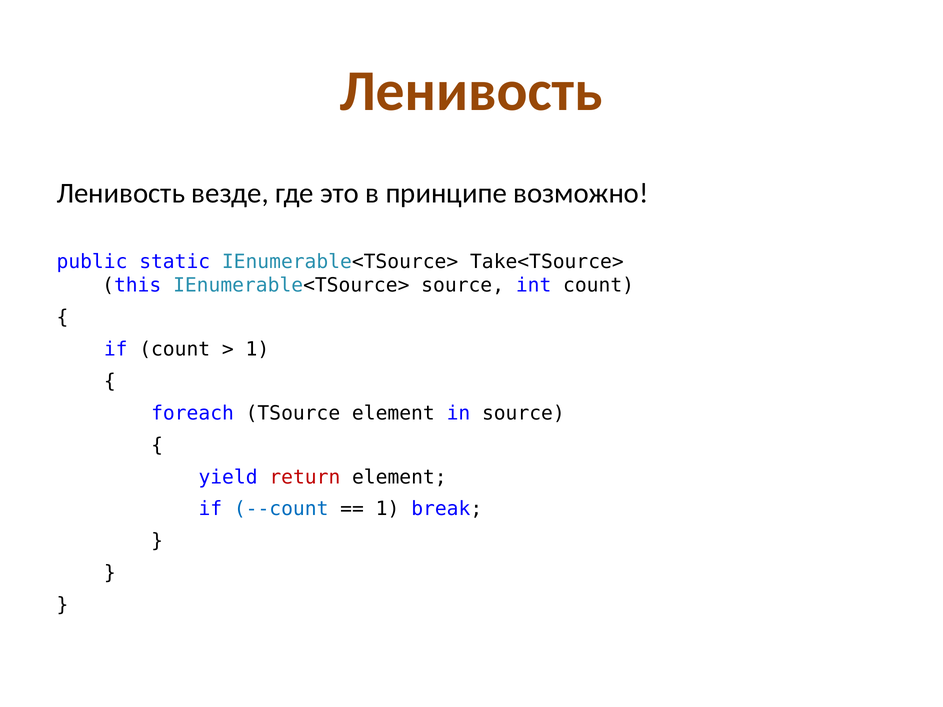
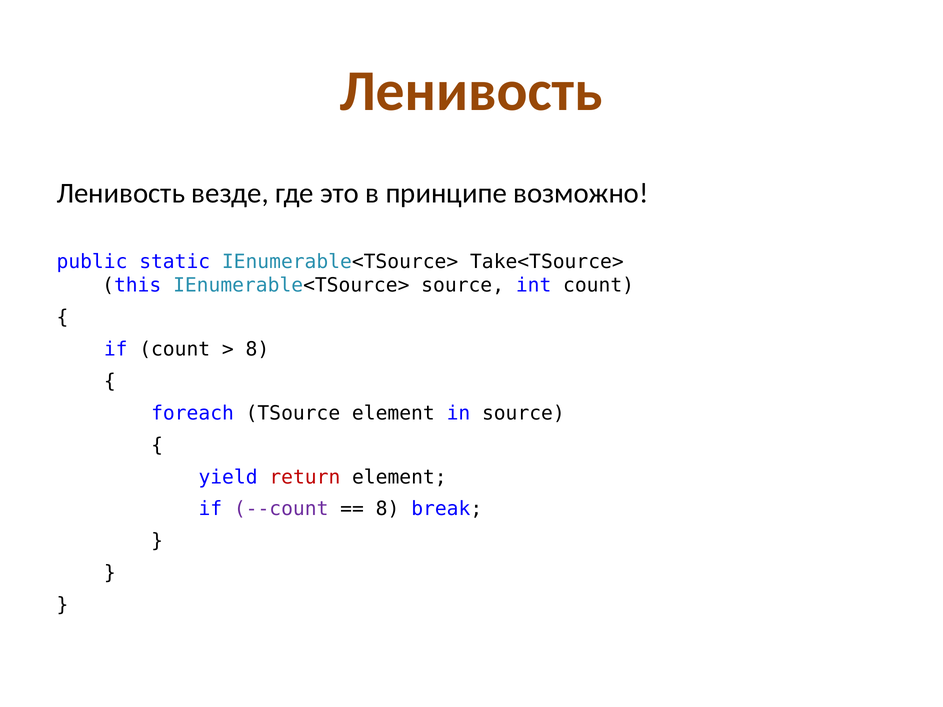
1: 1 -> 8 (257, 349)
--count colour: blue -> purple (281, 509)
1: 1 -> 8 (388, 509)
